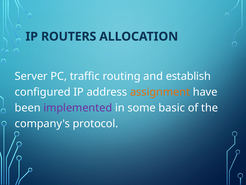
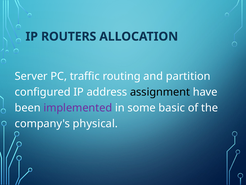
establish: establish -> partition (188, 76)
assignment colour: orange -> black (160, 92)
protocol: protocol -> physical (95, 123)
